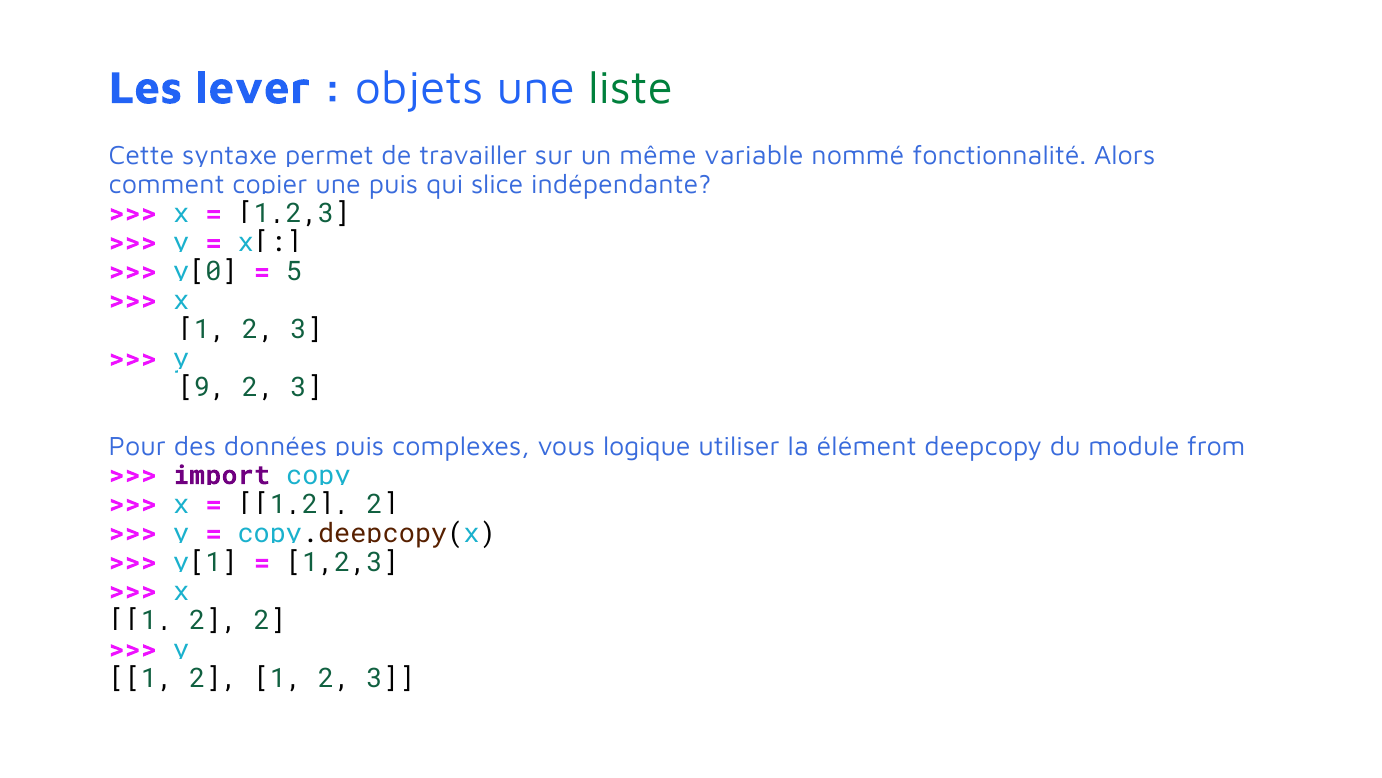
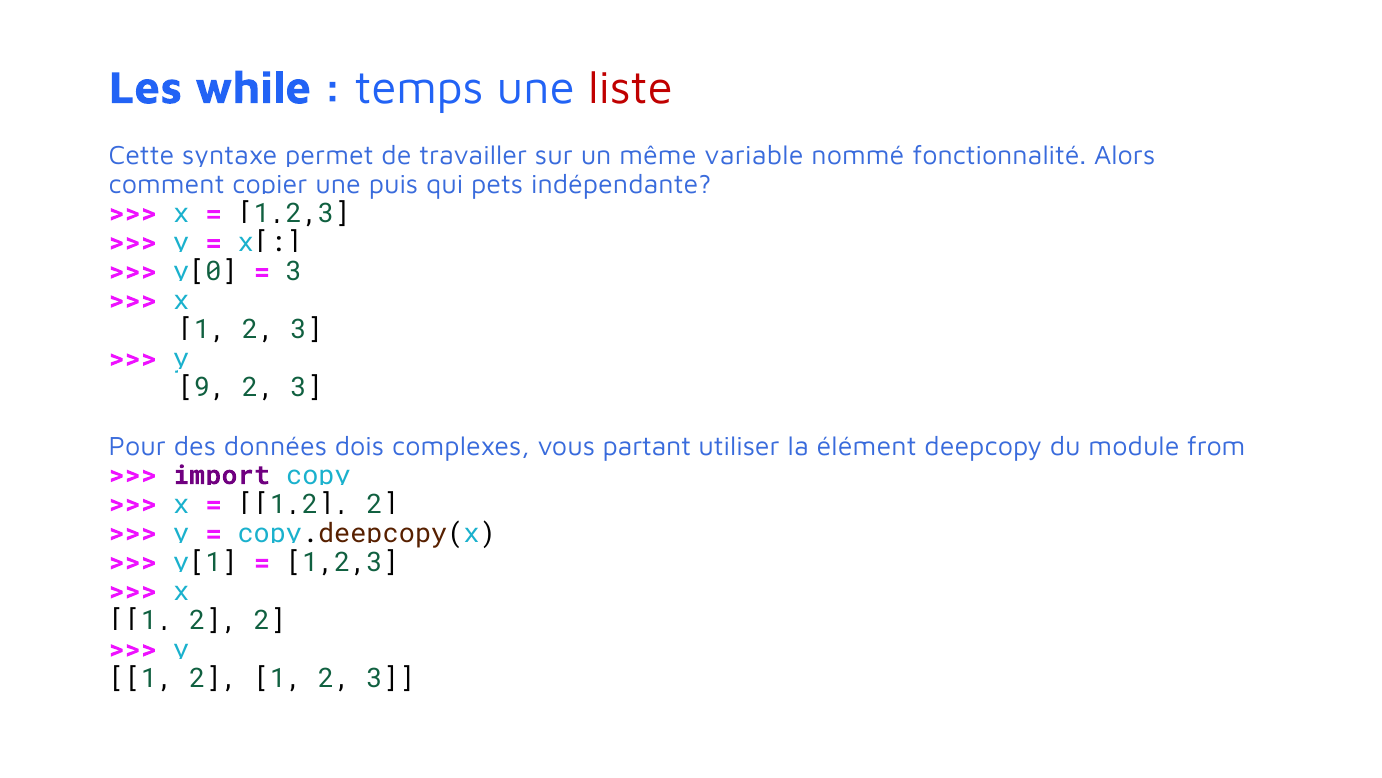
lever: lever -> while (253, 88)
objets: objets -> temps (419, 88)
liste colour: green -> red (630, 88)
slice: slice -> pets (497, 184)
5: 5 -> 3 (294, 272)
puis: puis -> dois (360, 446)
logique: logique -> partant (647, 446)
